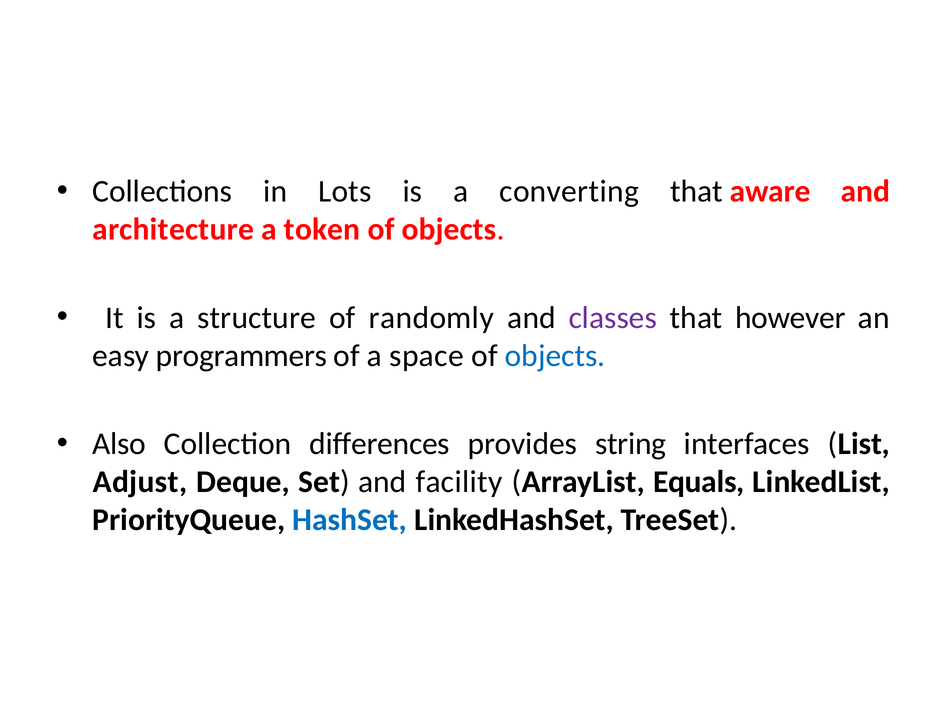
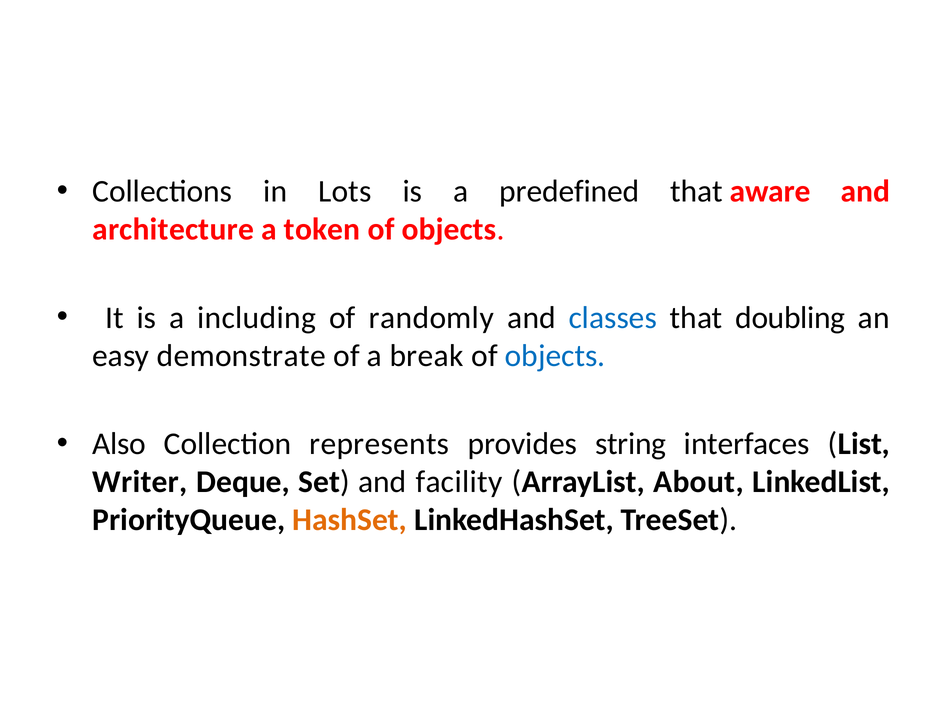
converting: converting -> predefined (569, 192)
structure: structure -> including (257, 318)
classes colour: purple -> blue (613, 318)
however: however -> doubling (790, 318)
programmers: programmers -> demonstrate (241, 356)
space: space -> break (427, 356)
differences: differences -> represents (379, 444)
Adjust: Adjust -> Writer (140, 482)
Equals: Equals -> About (698, 482)
HashSet colour: blue -> orange (350, 520)
